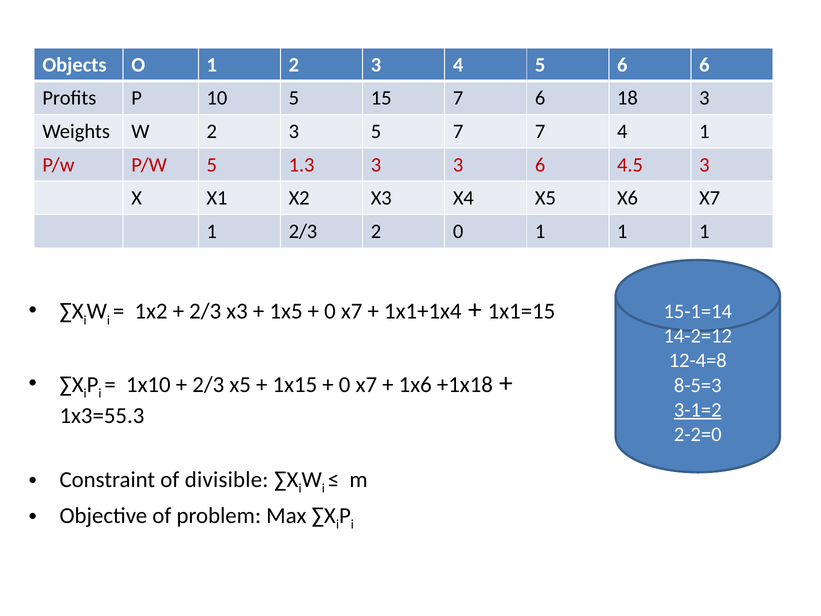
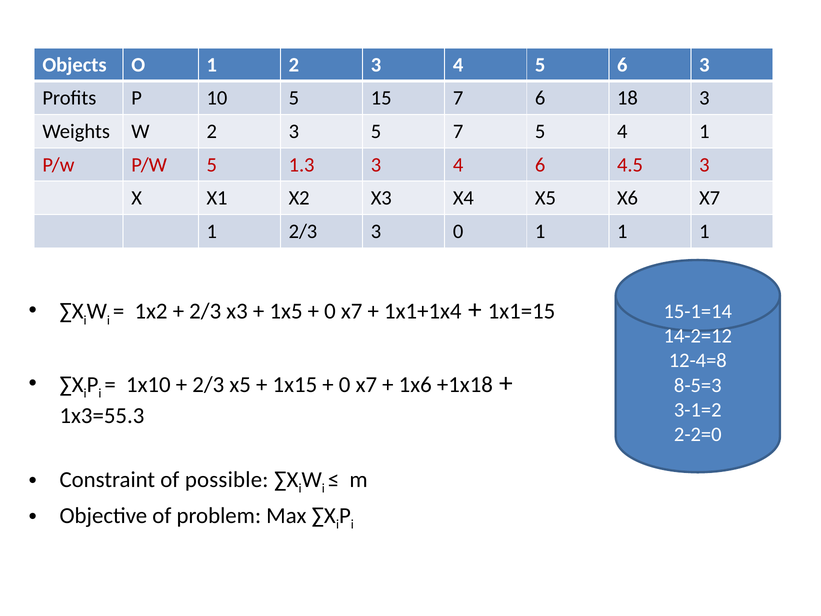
6 6: 6 -> 3 (704, 65)
7 7: 7 -> 5 (540, 131)
1.3 3 3: 3 -> 4 (458, 165)
2/3 2: 2 -> 3 (376, 231)
3-1=2 underline: present -> none (698, 410)
divisible: divisible -> possible (227, 480)
